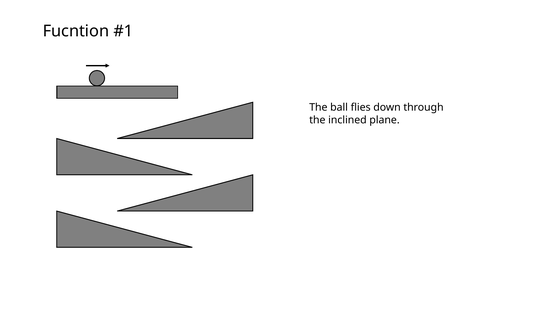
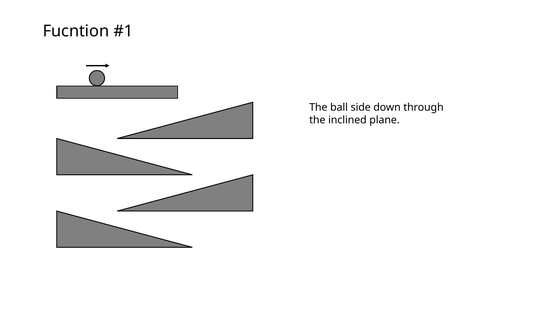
flies: flies -> side (361, 107)
